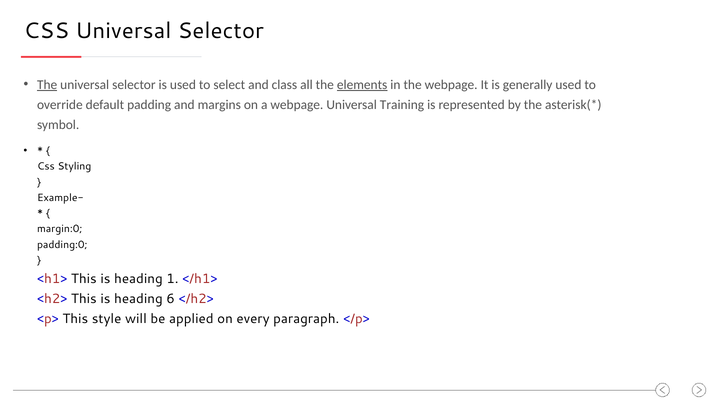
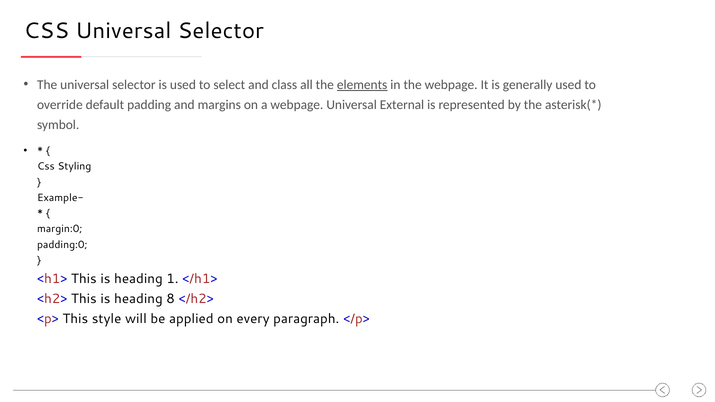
The underline: present -> none (47, 85)
Training: Training -> External (402, 105)
6: 6 -> 8 (171, 299)
